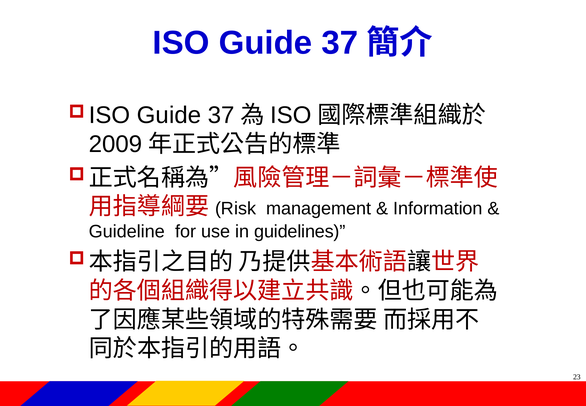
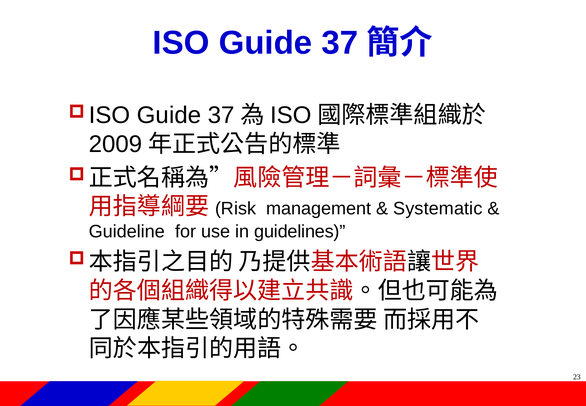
Information: Information -> Systematic (438, 209)
